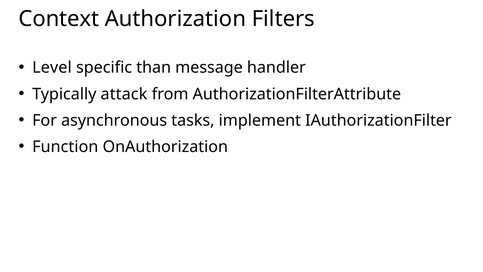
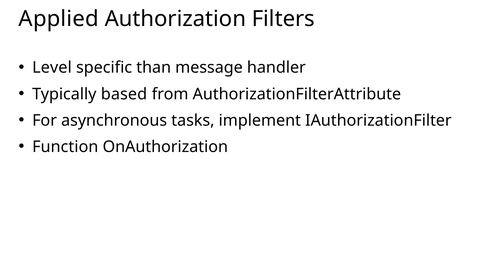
Context: Context -> Applied (59, 19)
attack: attack -> based (124, 94)
